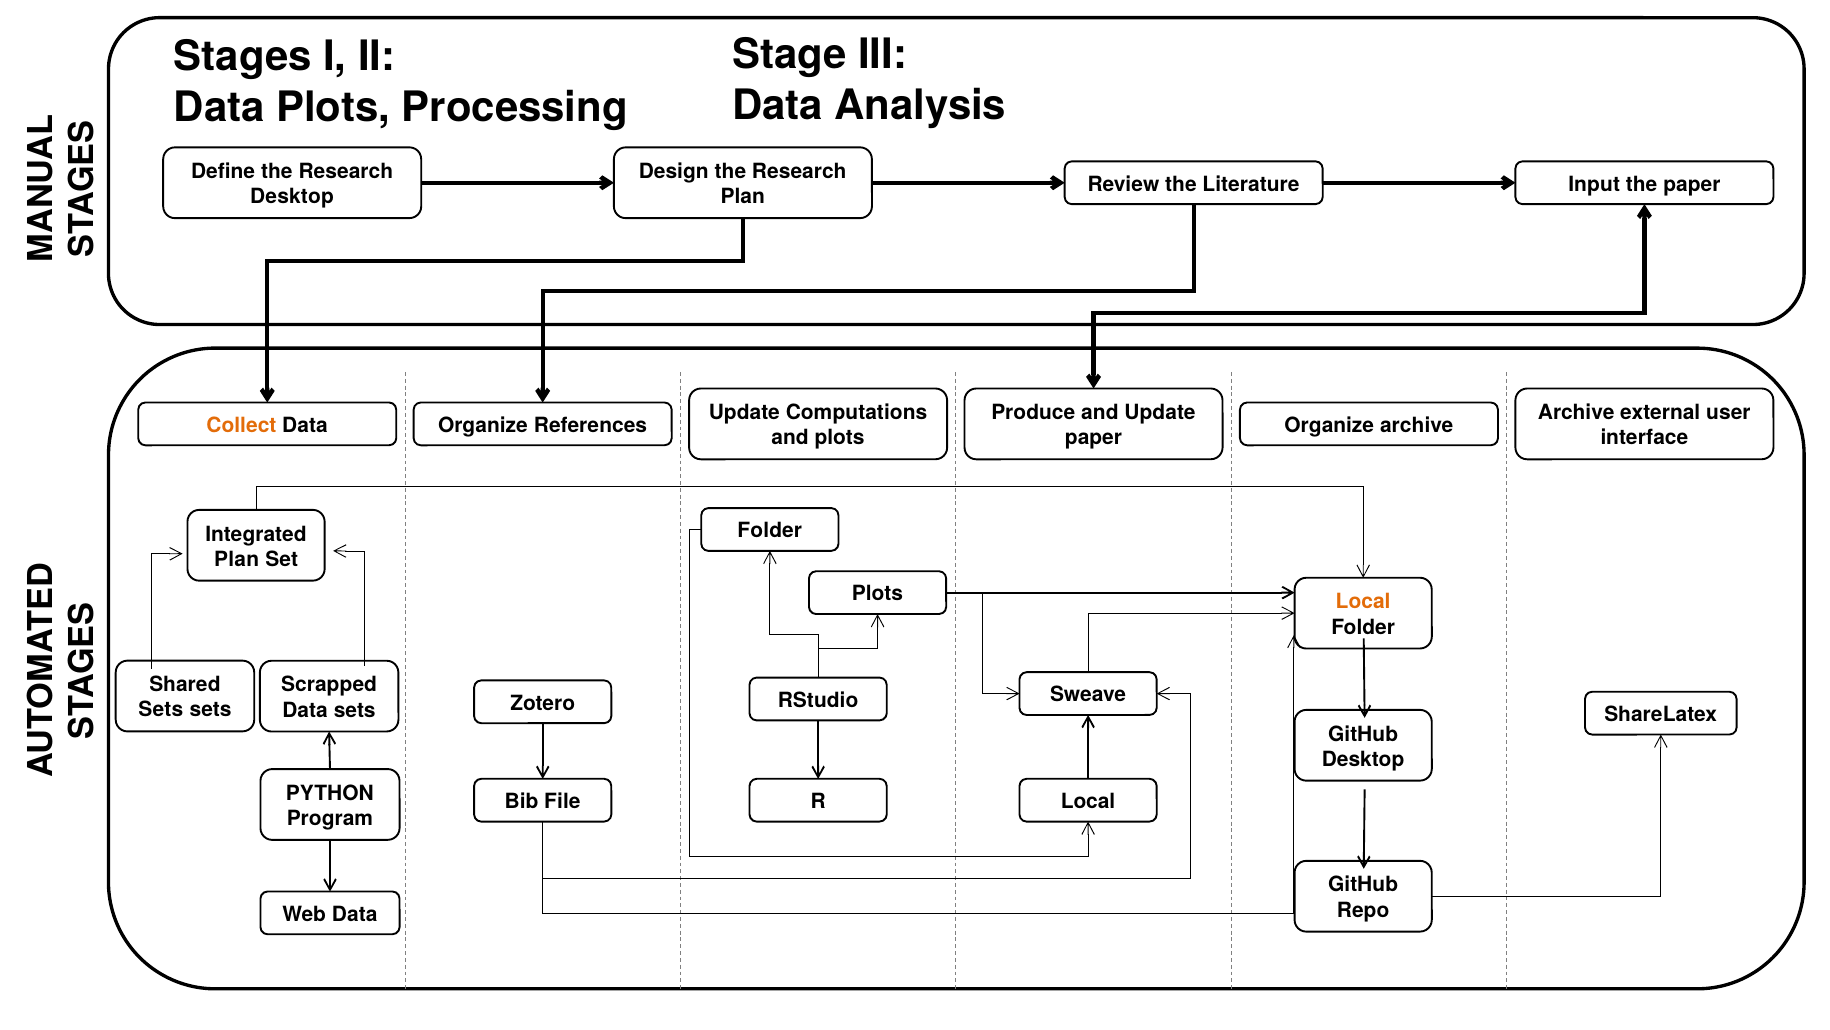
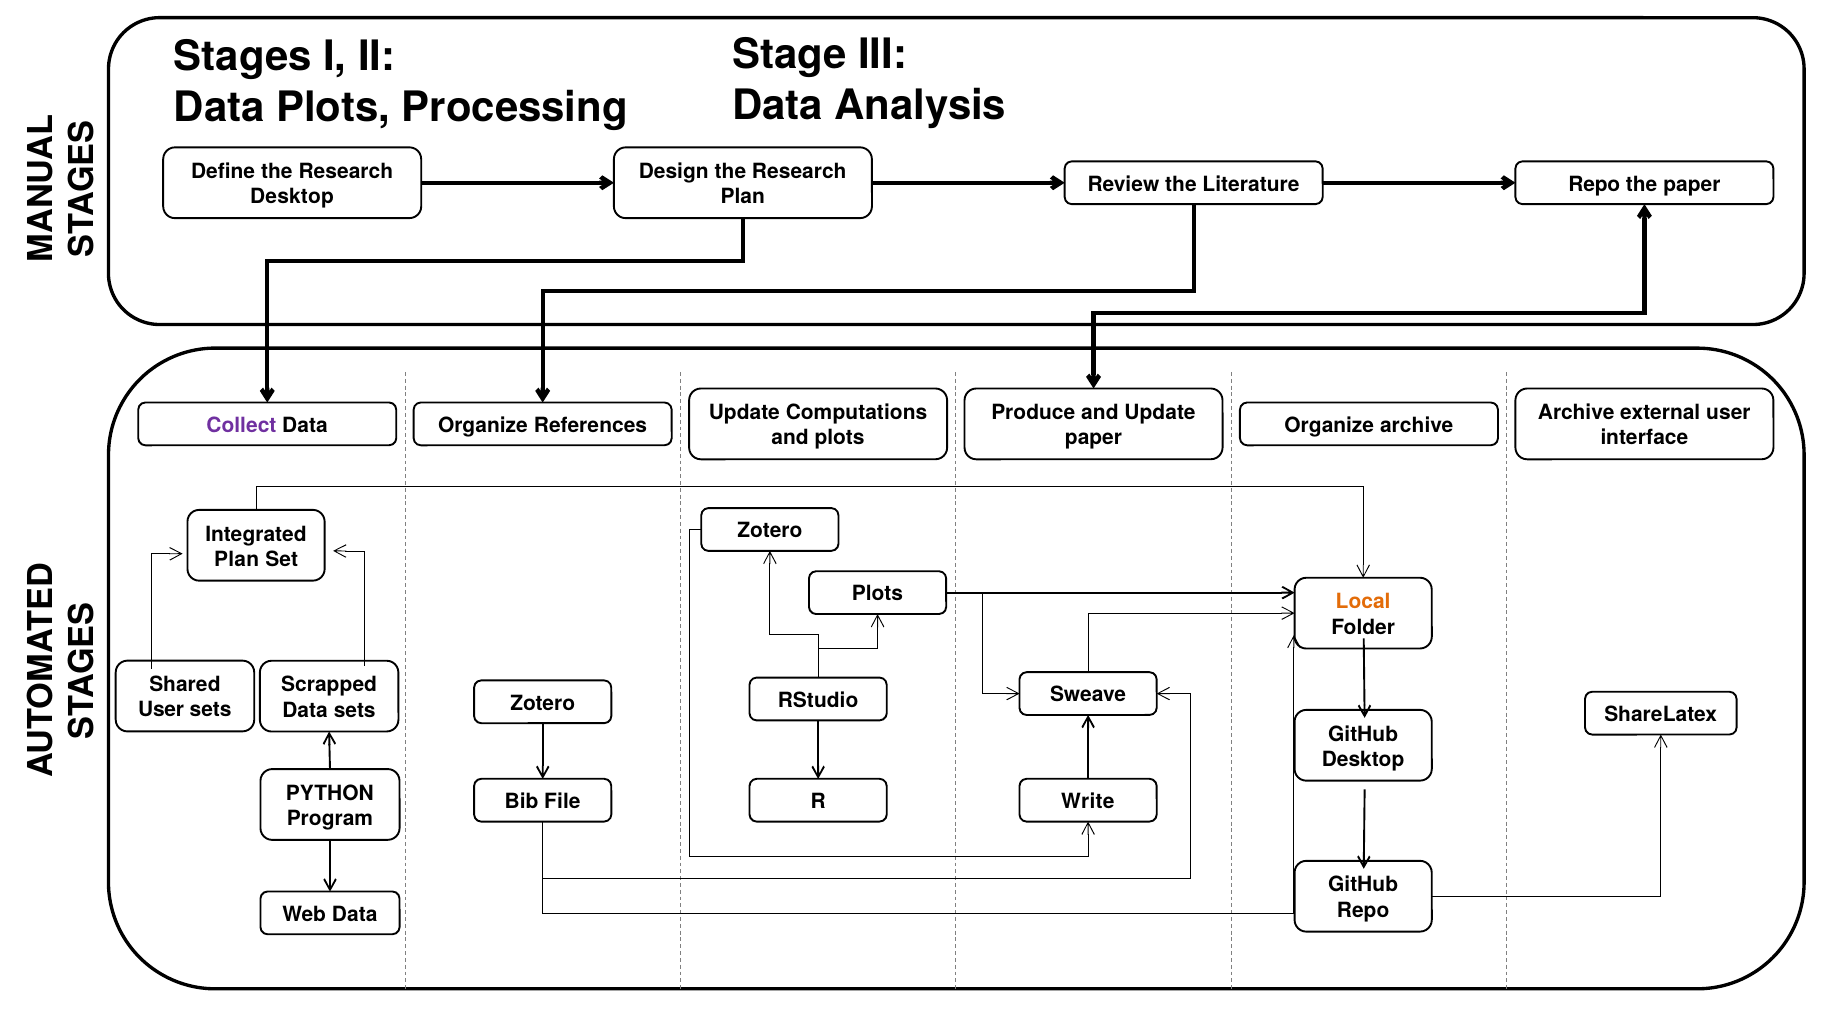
Literature Input: Input -> Repo (1594, 184)
Collect colour: orange -> purple (241, 425)
Folder: Folder -> Zotero (770, 531)
Sets: Sets -> User (161, 710)
Local: Local -> Write (1088, 801)
